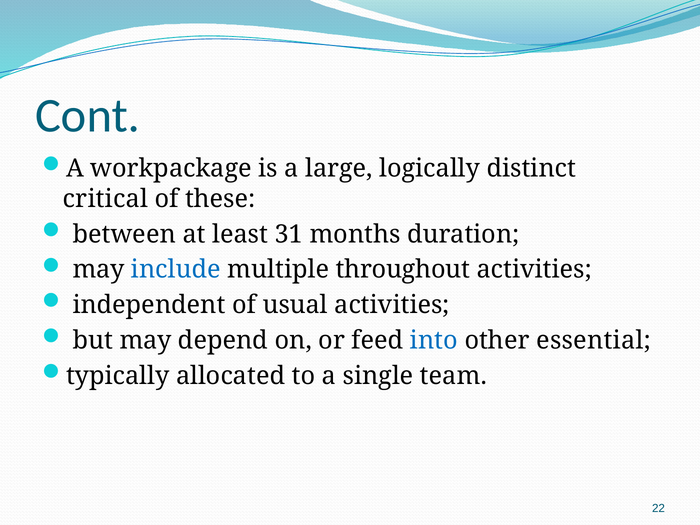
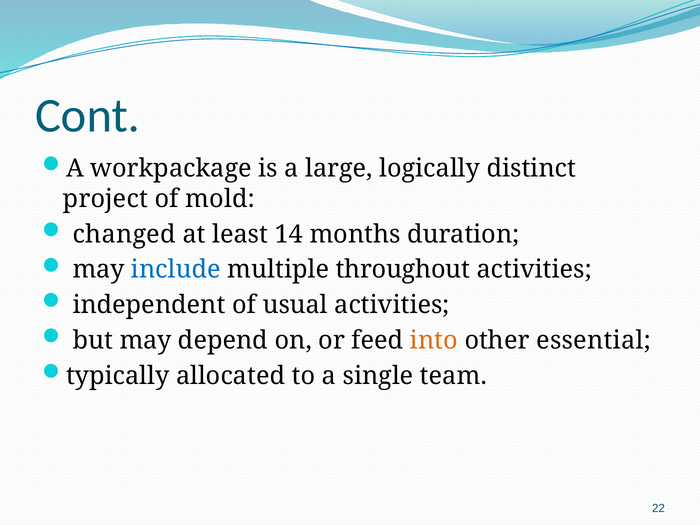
critical: critical -> project (105, 199)
these: these -> mold (220, 199)
between: between -> changed (124, 234)
31: 31 -> 14 (289, 234)
into colour: blue -> orange (434, 340)
